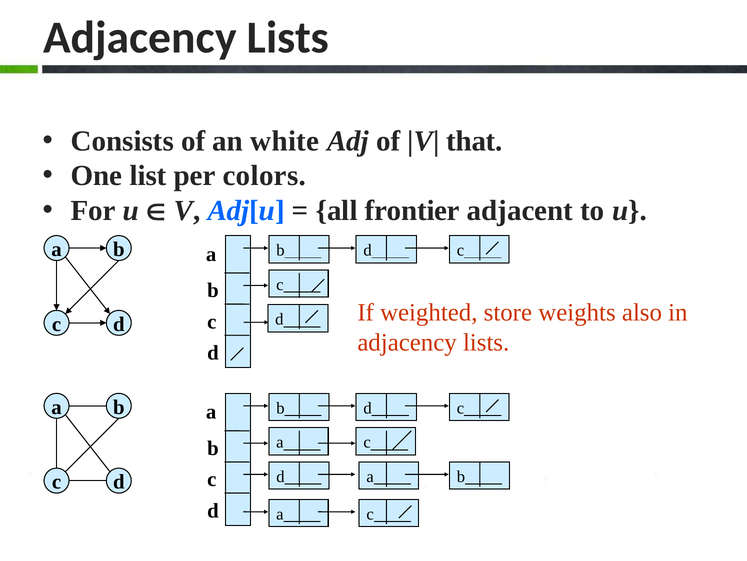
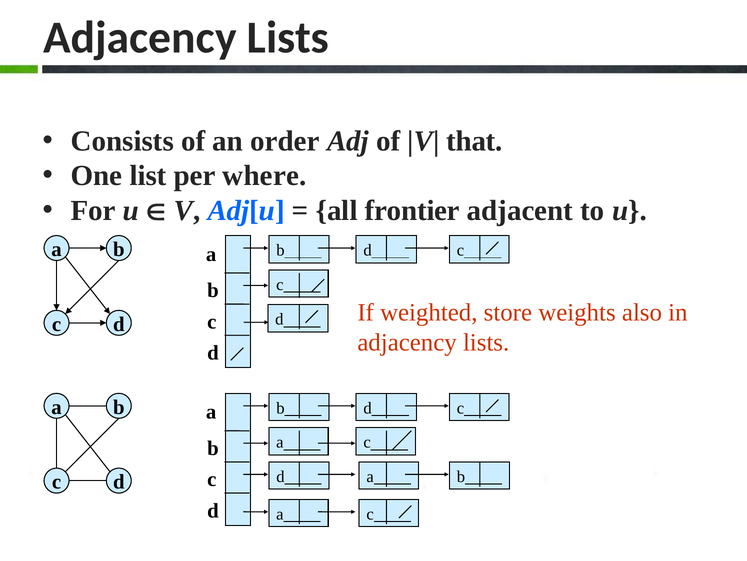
white: white -> order (285, 141)
colors: colors -> where (264, 176)
